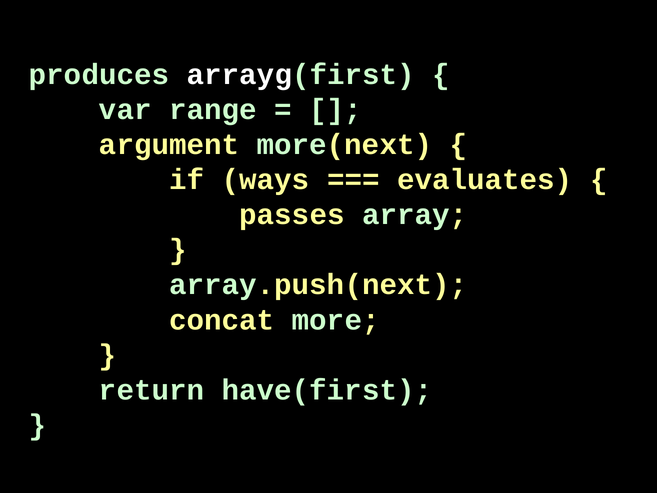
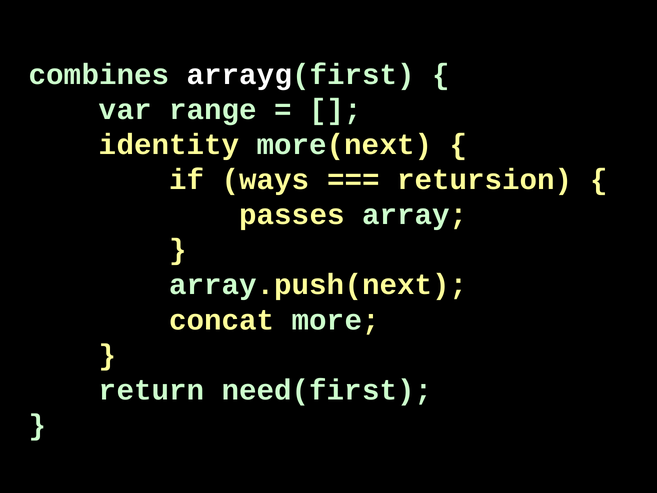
produces: produces -> combines (99, 74)
argument: argument -> identity (169, 144)
evaluates: evaluates -> retursion (485, 180)
have(first: have(first -> need(first (327, 390)
